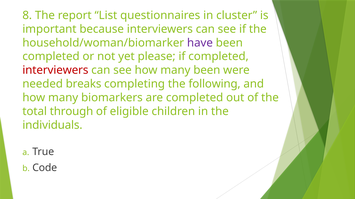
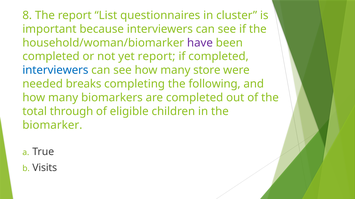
yet please: please -> report (157, 57)
interviewers colour: red -> blue (55, 70)
many been: been -> store (207, 70)
individuals: individuals -> biomarker (52, 125)
Code: Code -> Visits (45, 168)
